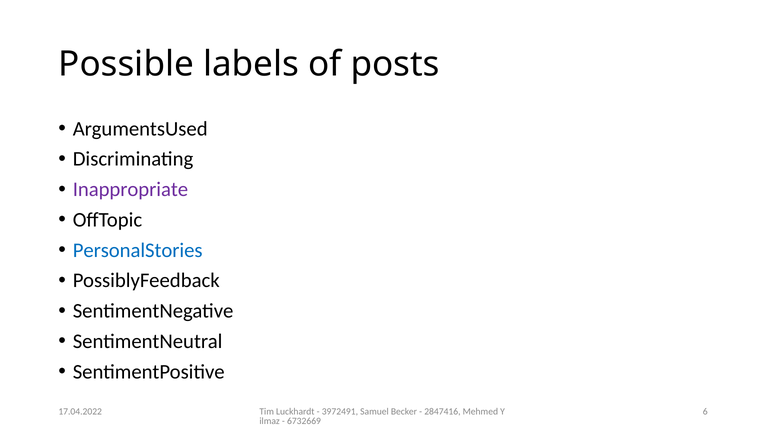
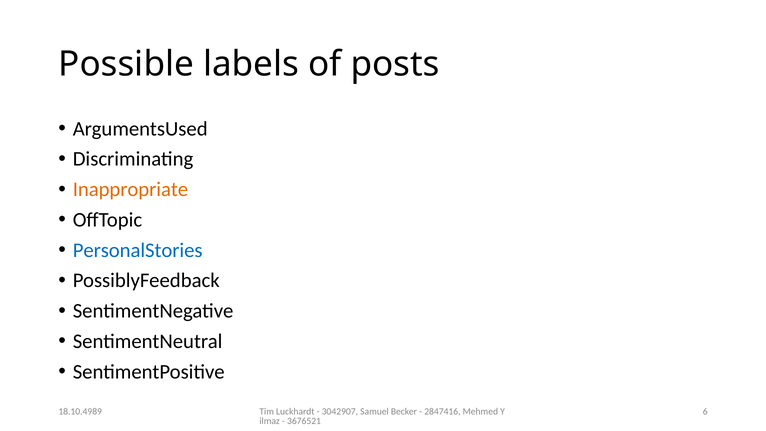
Inappropriate colour: purple -> orange (130, 189)
3972491: 3972491 -> 3042907 (340, 411)
17.04.2022: 17.04.2022 -> 18.10.4989 (80, 411)
6732669: 6732669 -> 3676521 (304, 421)
